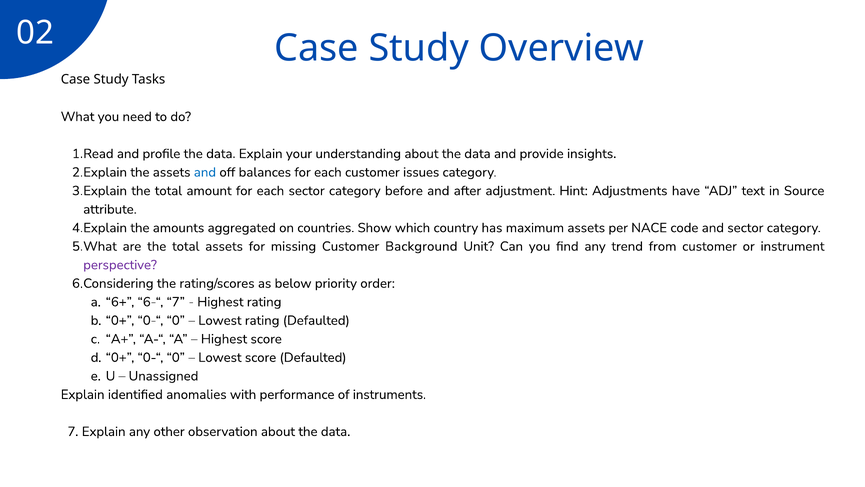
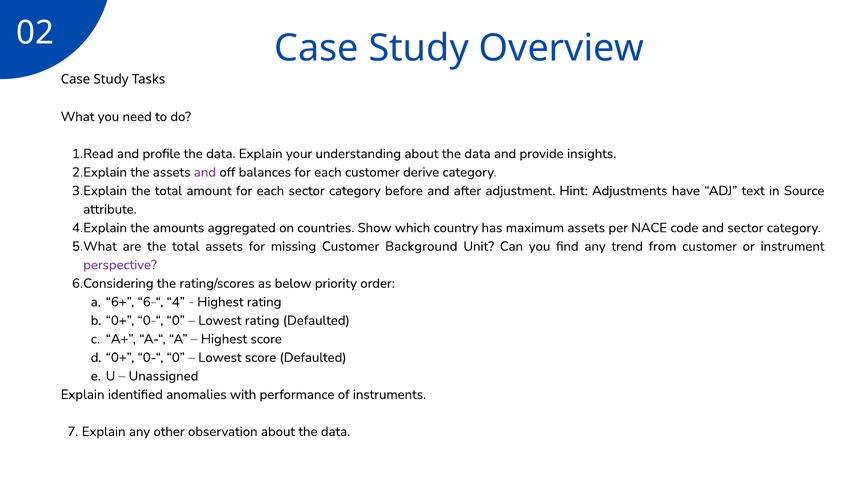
and colour: blue -> purple (205, 172)
issues: issues -> derive (421, 172)
6-“ 7: 7 -> 4 (176, 302)
